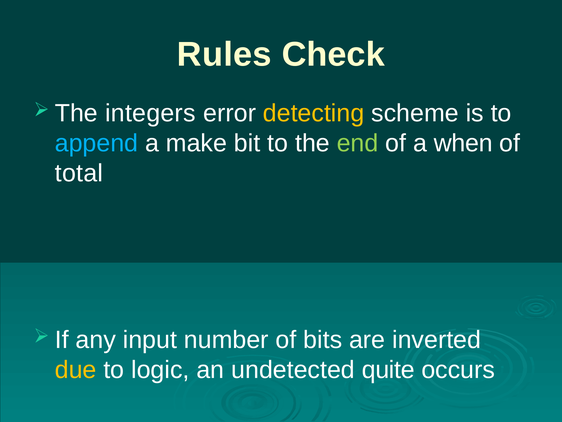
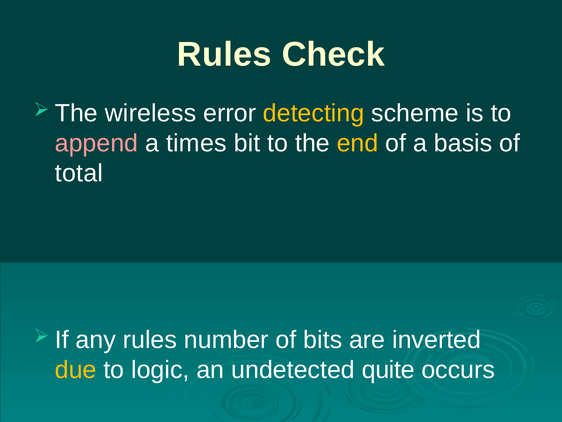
integers: integers -> wireless (150, 113)
append colour: light blue -> pink (96, 143)
make: make -> times (196, 143)
end colour: light green -> yellow (358, 143)
when: when -> basis (463, 143)
any input: input -> rules (150, 340)
